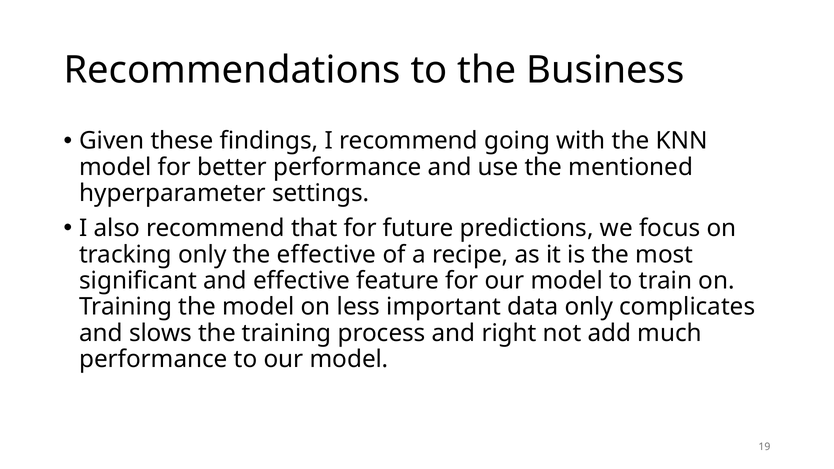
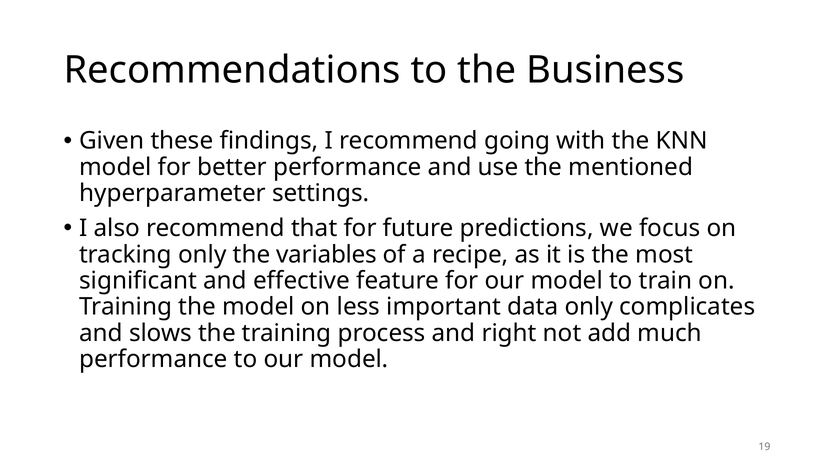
the effective: effective -> variables (327, 255)
